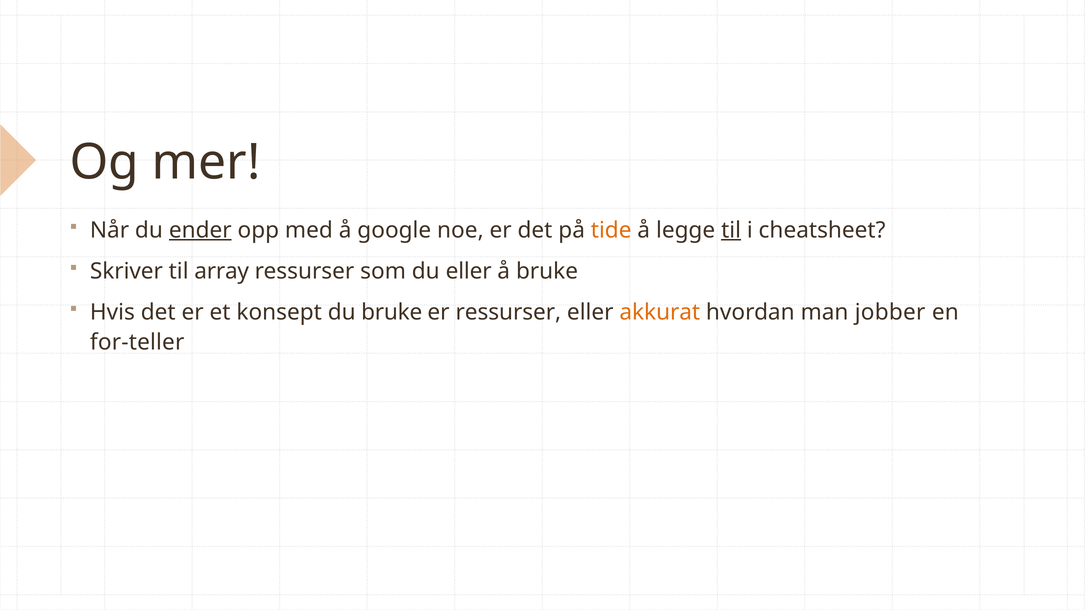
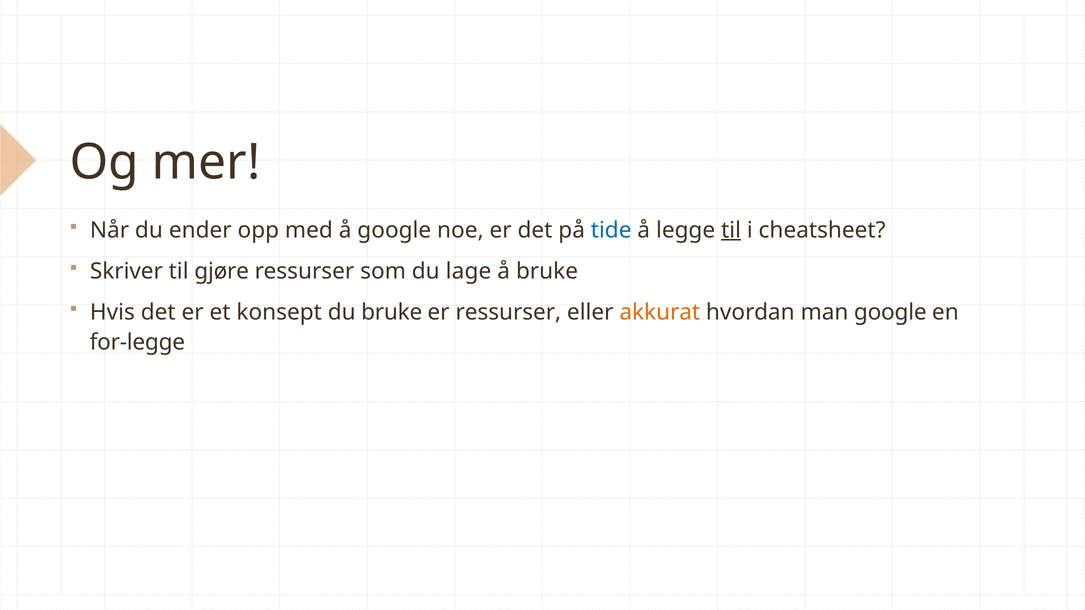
ender underline: present -> none (200, 230)
tide colour: orange -> blue (611, 230)
array: array -> gjøre (222, 271)
du eller: eller -> lage (468, 271)
man jobber: jobber -> google (890, 312)
for-teller: for-teller -> for-legge (137, 342)
